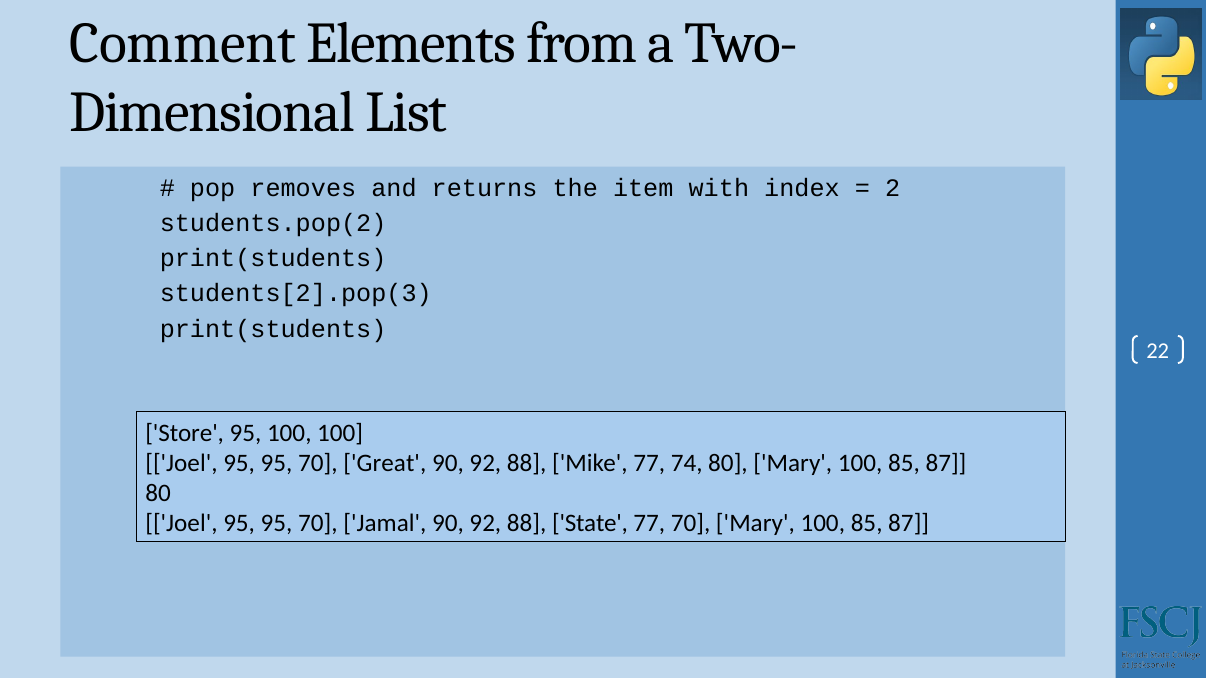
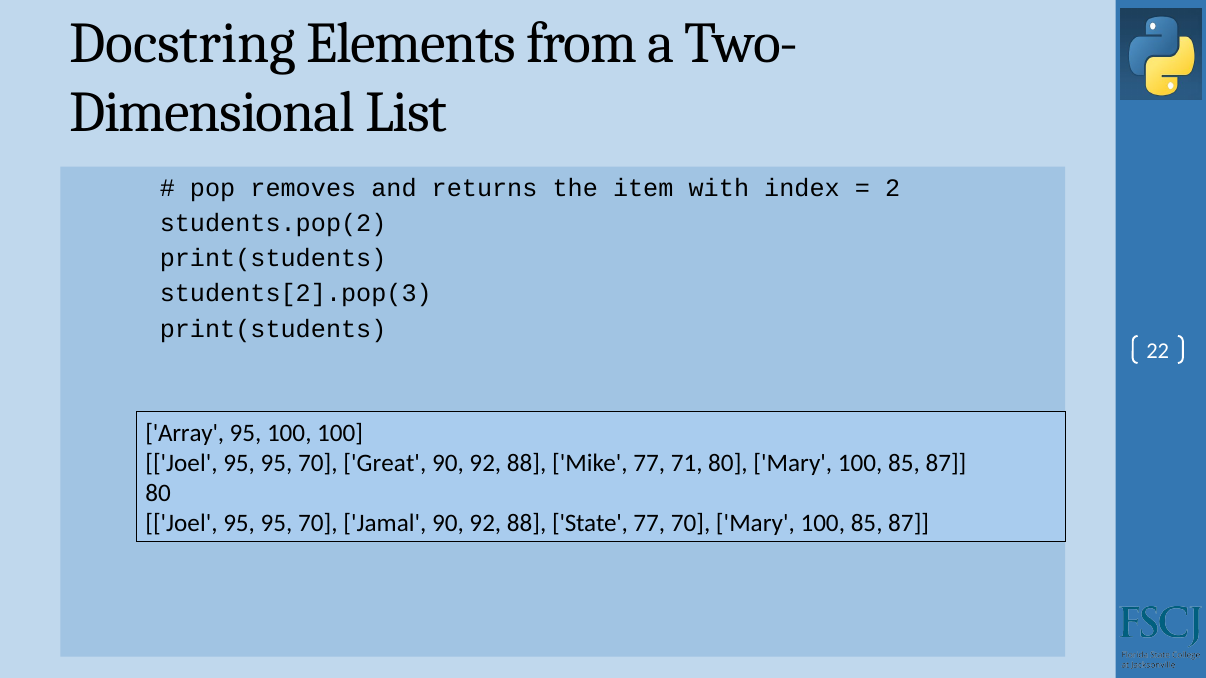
Comment: Comment -> Docstring (183, 43)
Store: Store -> Array (185, 433)
74: 74 -> 71 (687, 463)
